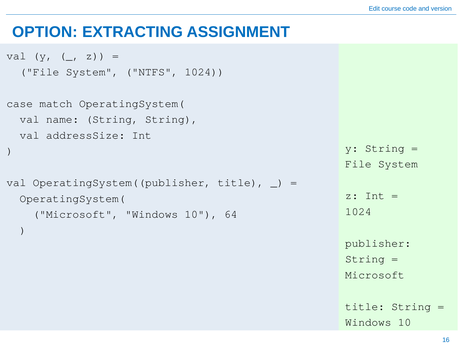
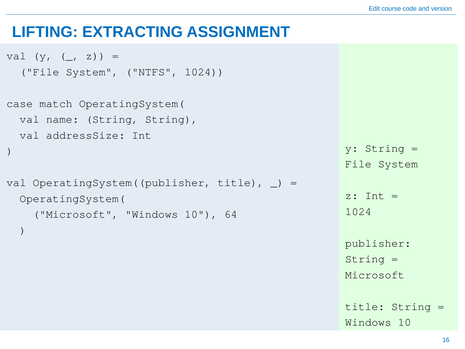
OPTION: OPTION -> LIFTING (45, 32)
